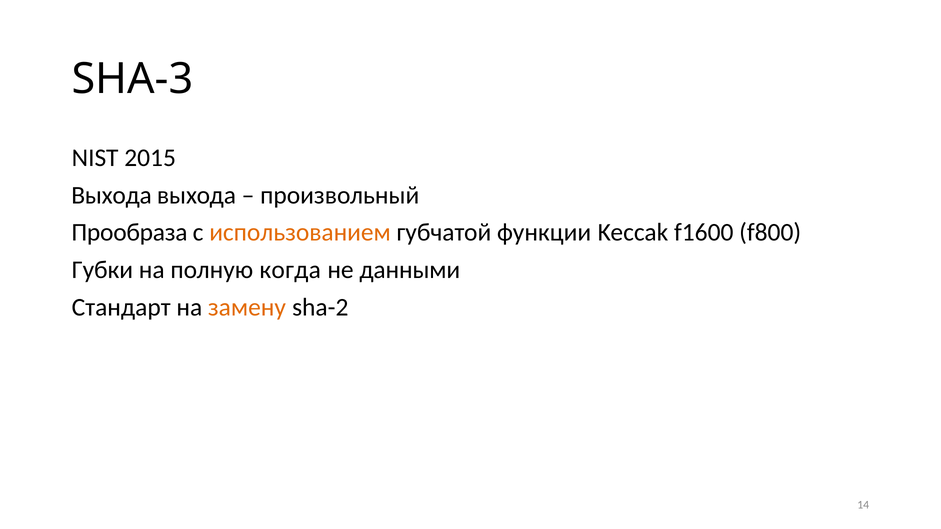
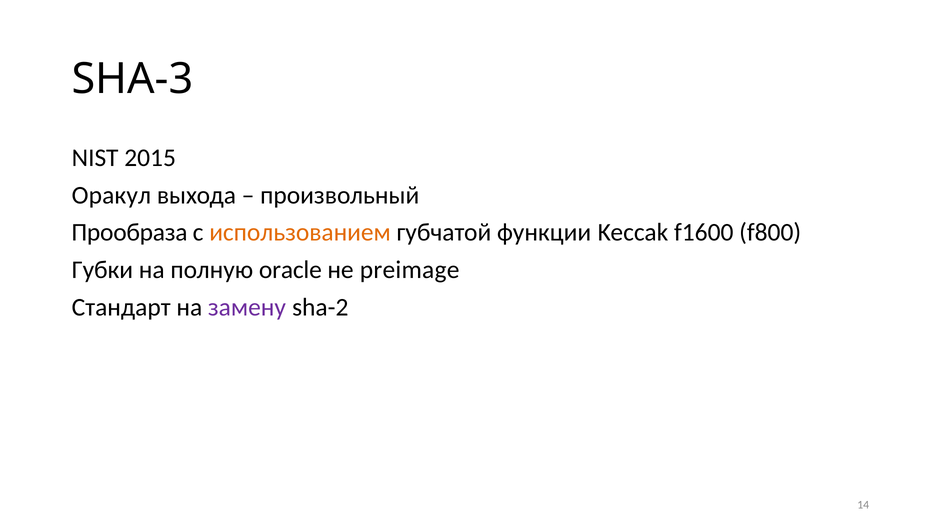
Выхода: Выхода -> Оракул (111, 195)
когда: когда -> oracle (290, 270)
данными: данными -> preimage (410, 270)
замену colour: orange -> purple (247, 307)
